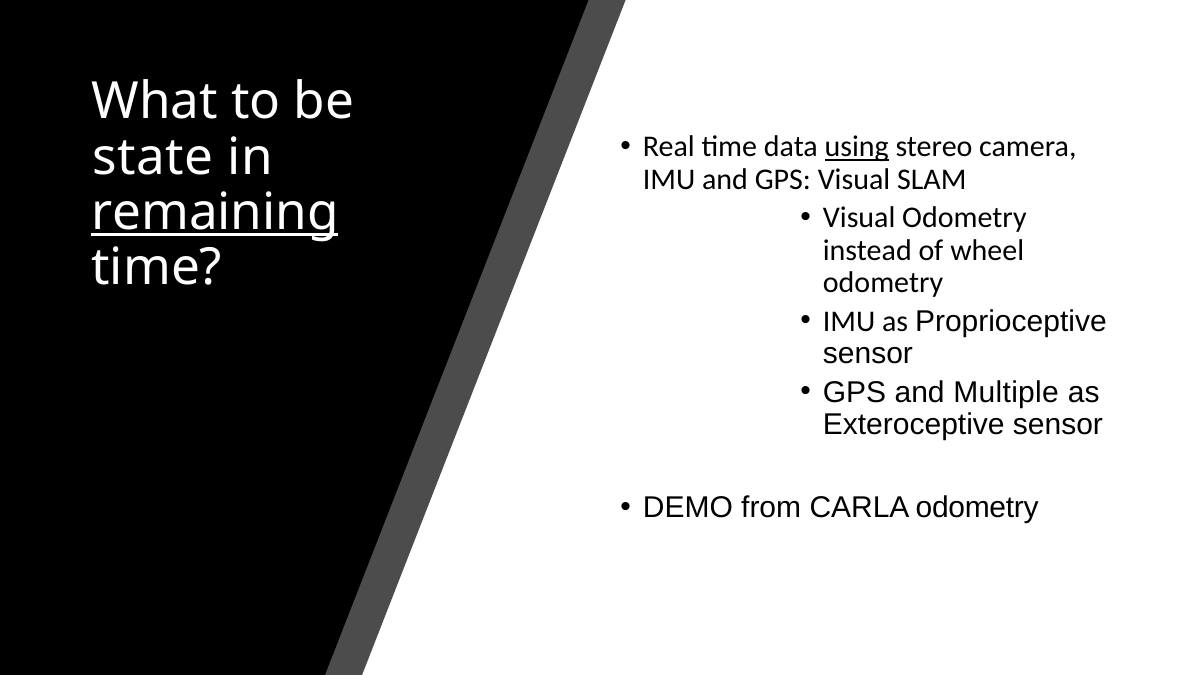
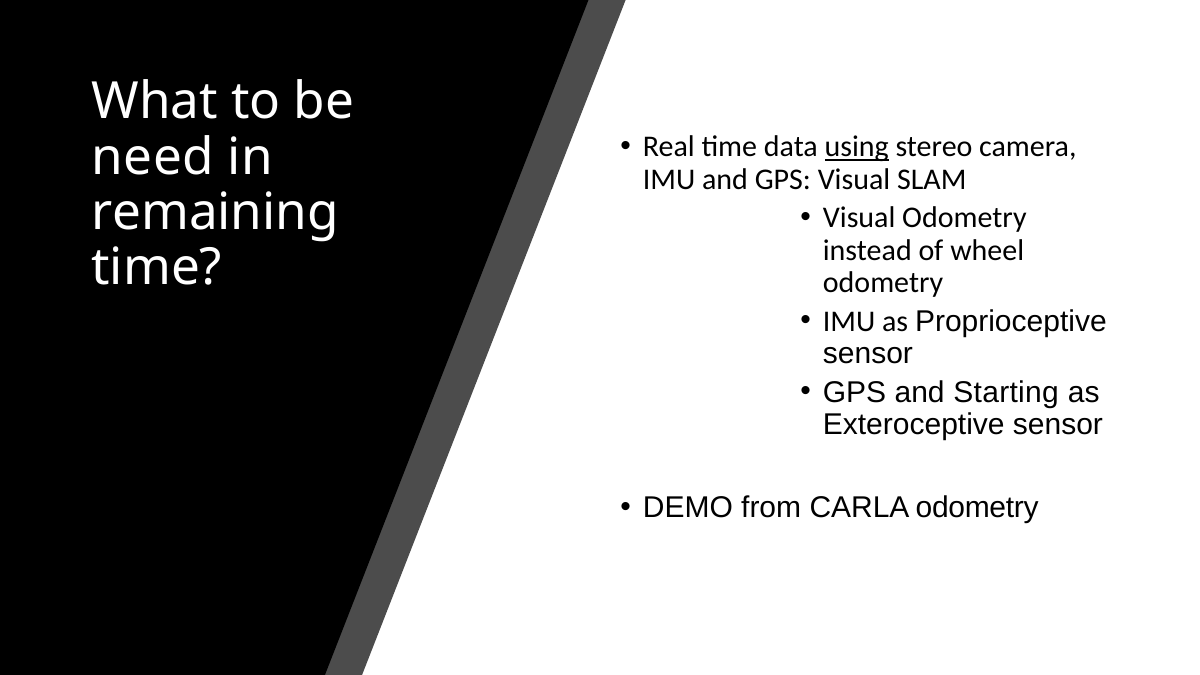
state: state -> need (153, 157)
remaining underline: present -> none (215, 213)
Multiple: Multiple -> Starting (1006, 392)
